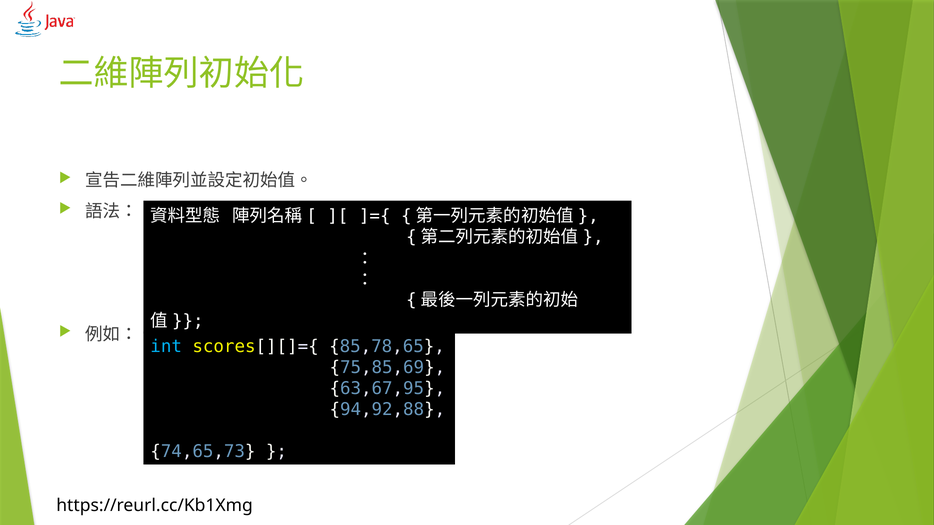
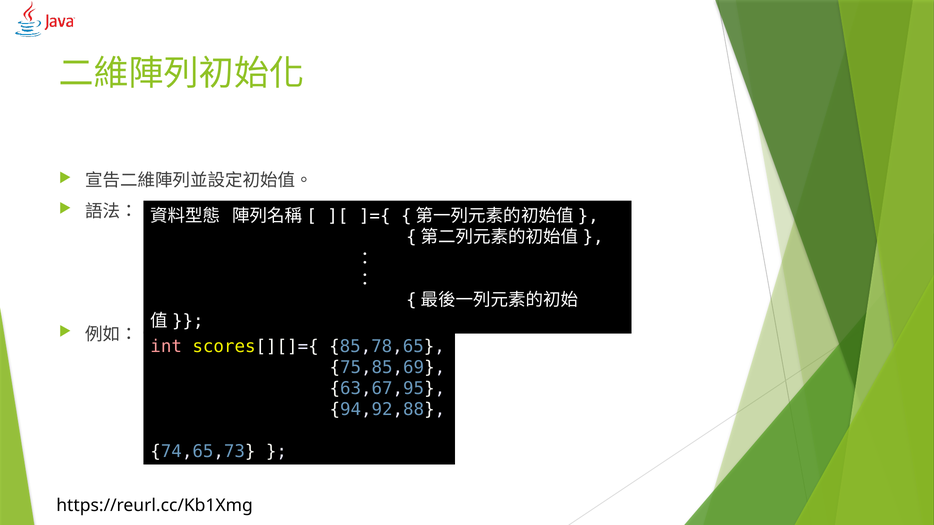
int colour: light blue -> pink (166, 347)
